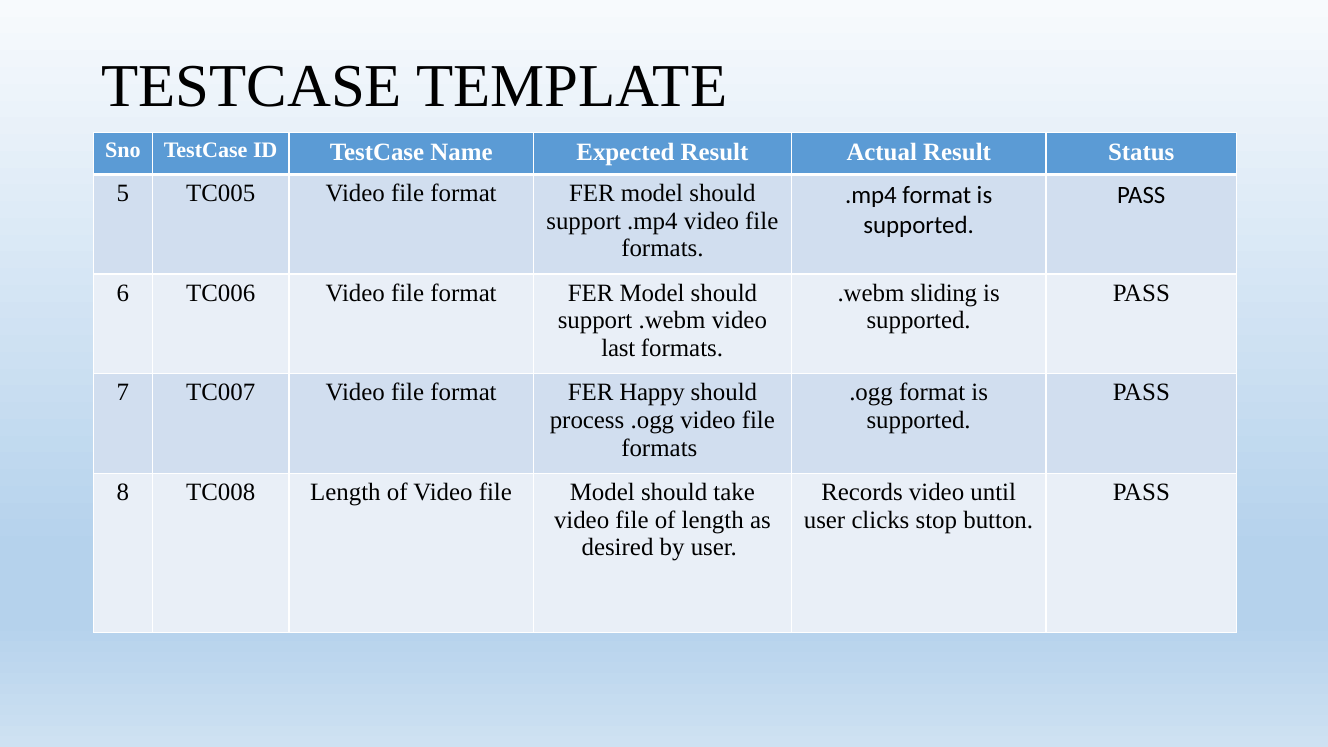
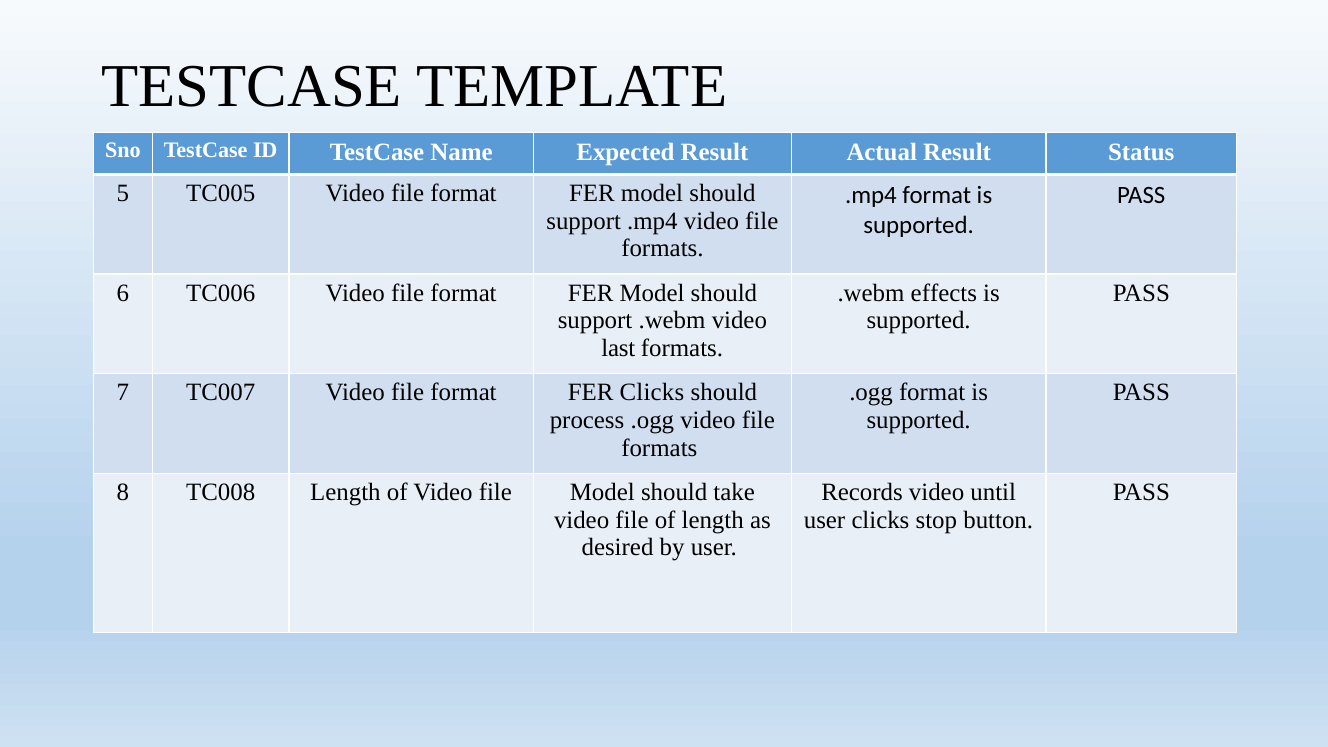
sliding: sliding -> effects (944, 293)
FER Happy: Happy -> Clicks (652, 393)
